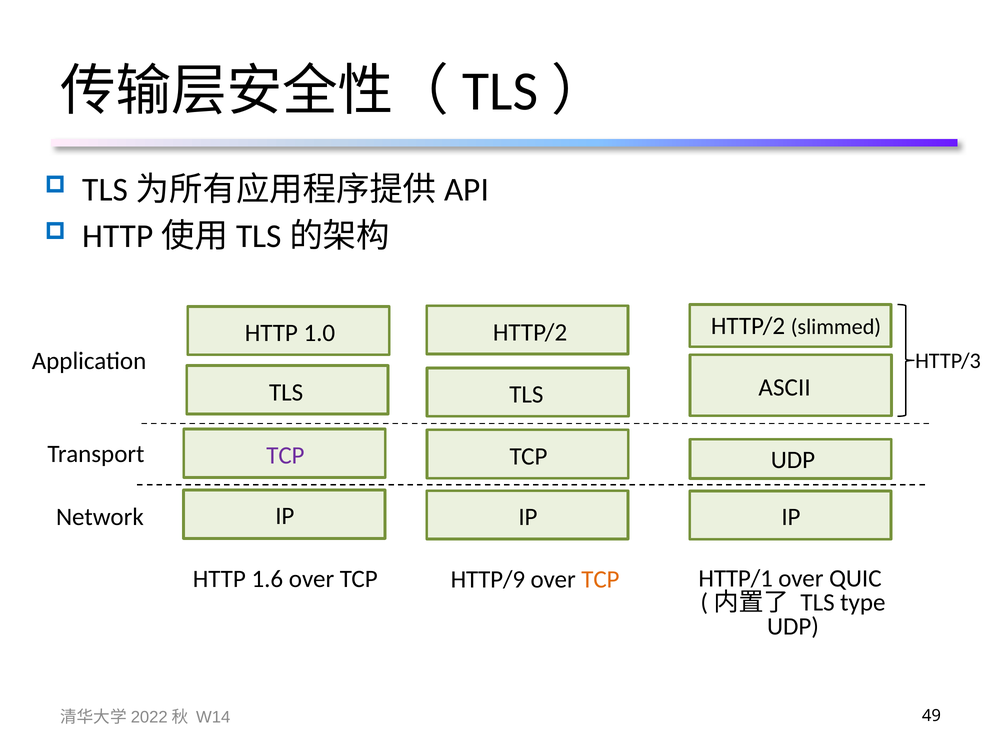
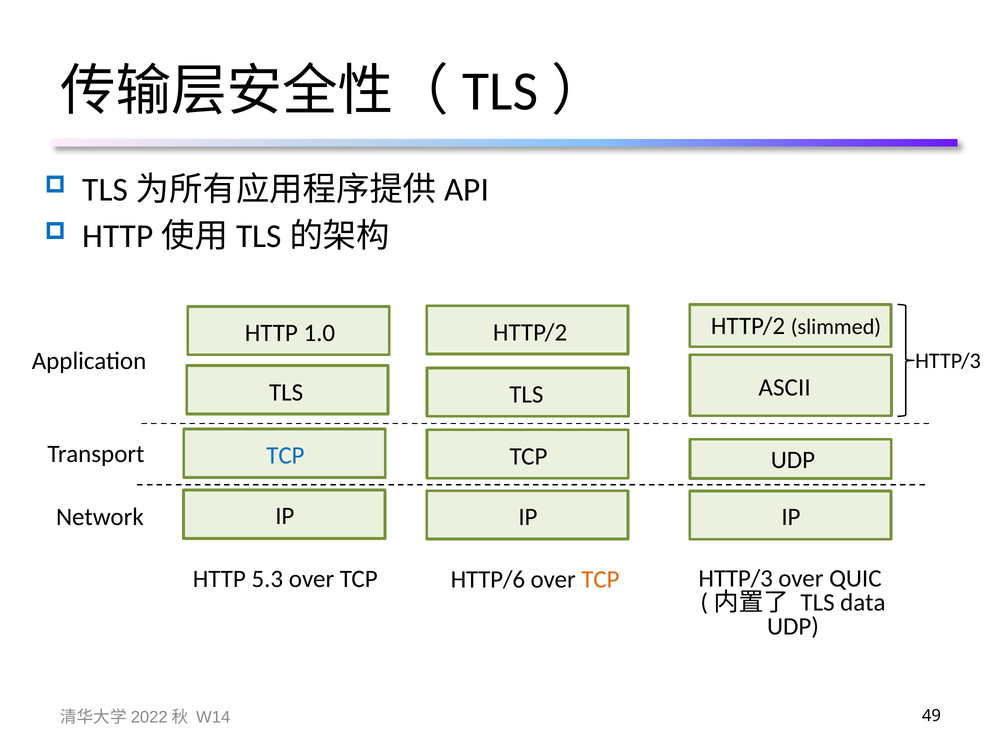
TCP colour: purple -> blue (285, 456)
HTTP/1: HTTP/1 -> HTTP/3 (736, 578)
1.6: 1.6 -> 5.3 (267, 579)
HTTP/9: HTTP/9 -> HTTP/6 (488, 579)
type: type -> data (863, 602)
